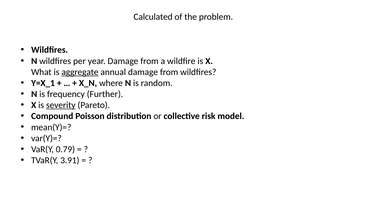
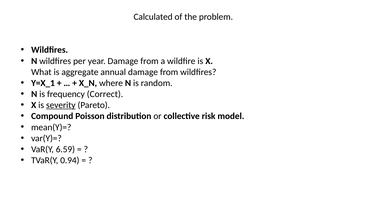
aggregate underline: present -> none (80, 72)
Further: Further -> Correct (105, 94)
0.79: 0.79 -> 6.59 (65, 150)
3.91: 3.91 -> 0.94 (70, 161)
